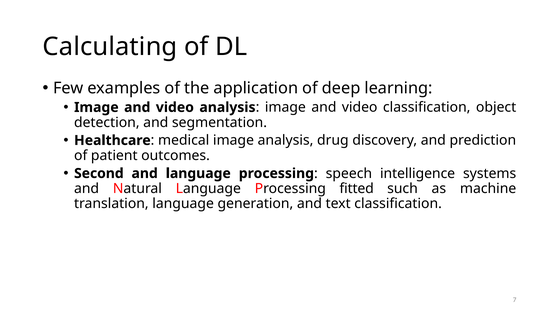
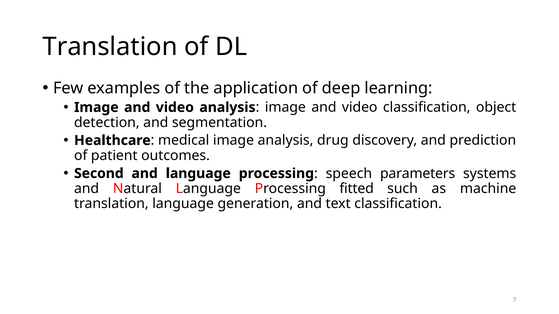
Calculating: Calculating -> Translation (110, 47)
intelligence: intelligence -> parameters (418, 174)
